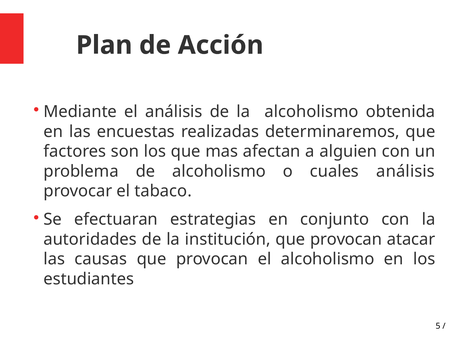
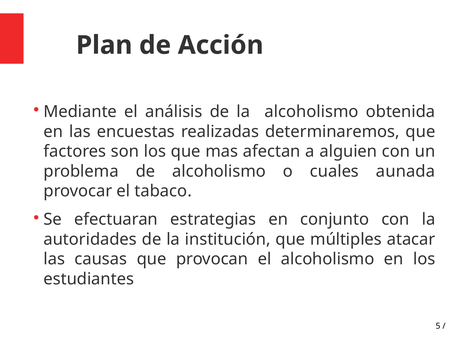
cuales análisis: análisis -> aunada (406, 171)
institución que provocan: provocan -> múltiples (346, 239)
